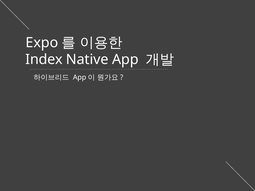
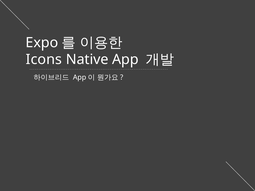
Index: Index -> Icons (44, 60)
